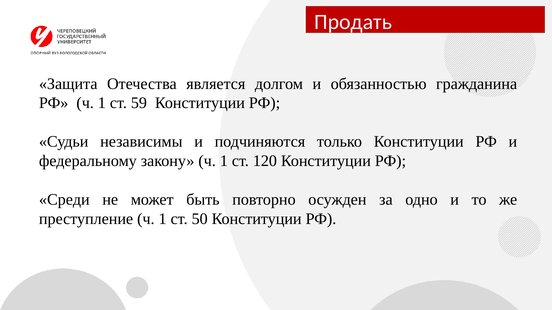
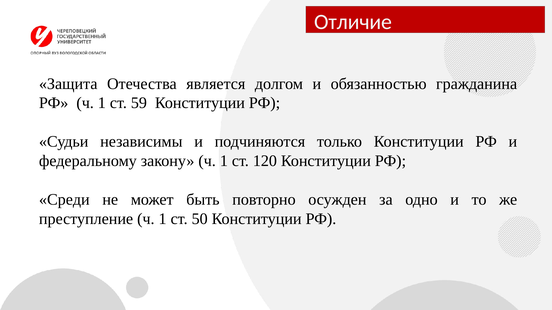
Продать: Продать -> Отличие (353, 22)
